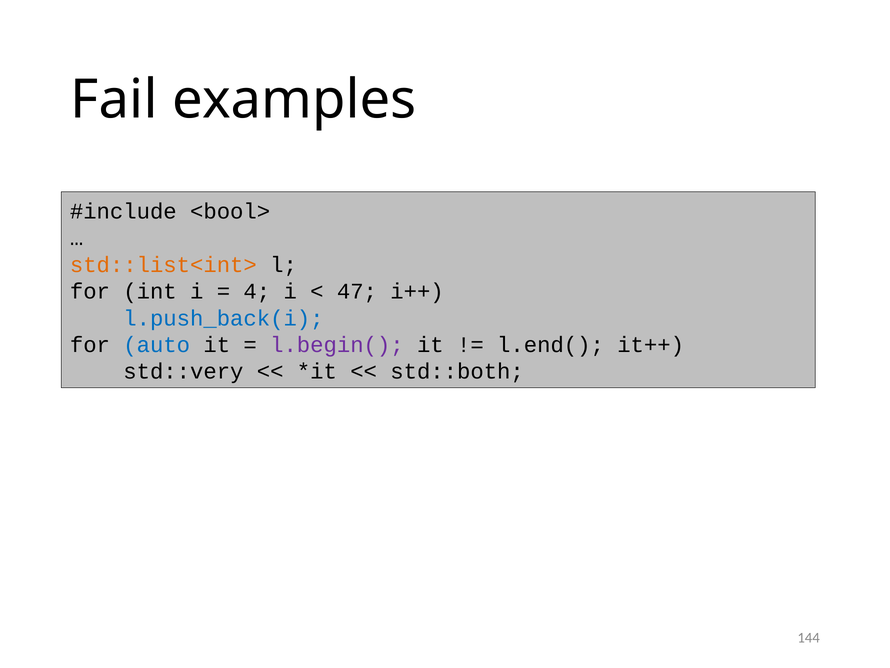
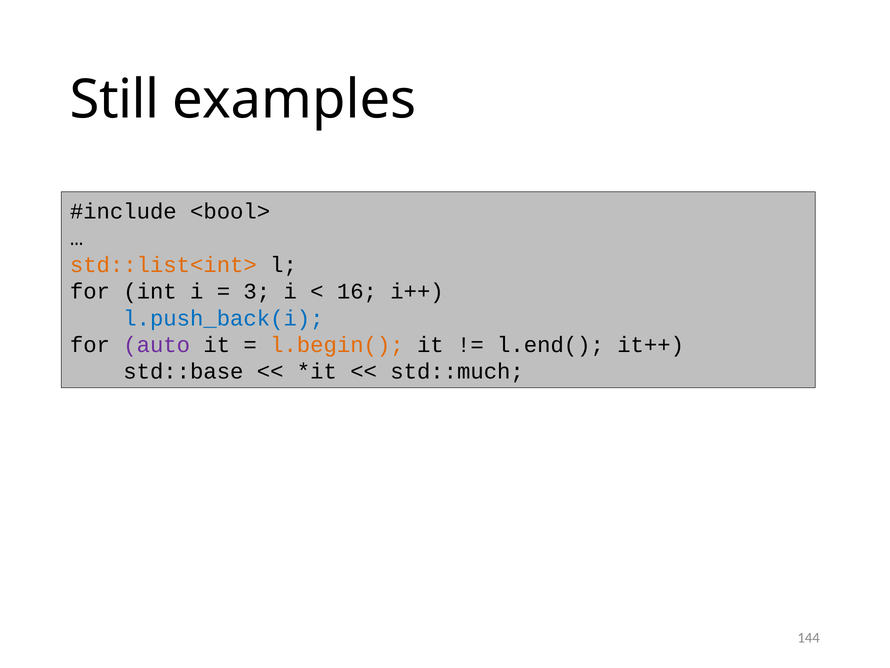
Fail: Fail -> Still (114, 100)
4: 4 -> 3 (257, 291)
47: 47 -> 16 (357, 291)
auto colour: blue -> purple (157, 345)
l.begin( colour: purple -> orange (337, 345)
std::very: std::very -> std::base (183, 371)
std::both: std::both -> std::much (457, 371)
